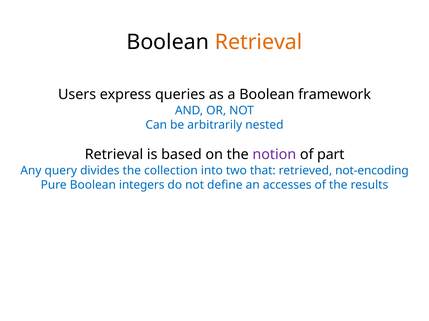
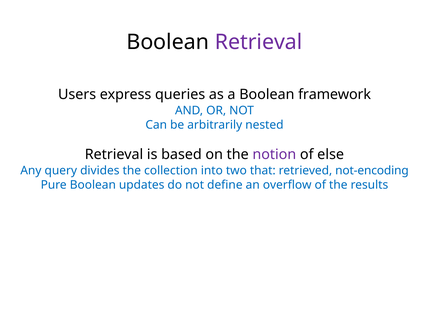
Retrieval colour: orange -> purple (259, 42)
part: part -> else (331, 155)
integers: integers -> updates (142, 185)
accesses: accesses -> overflow (287, 185)
